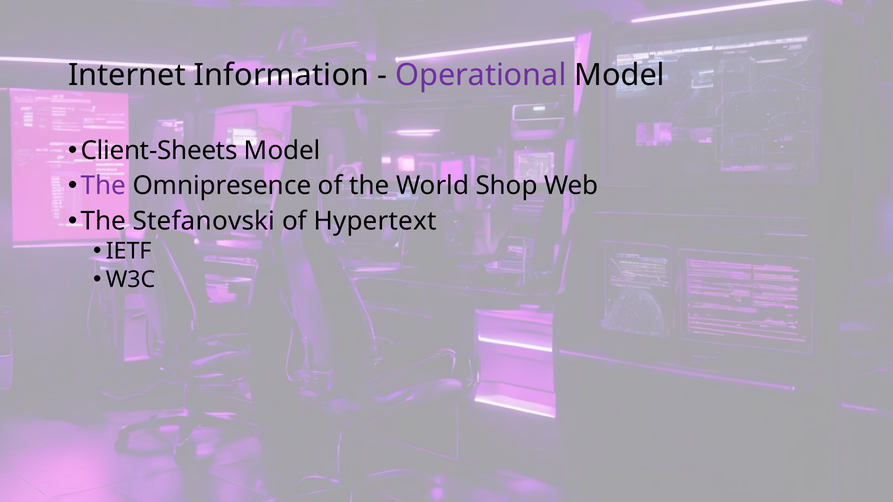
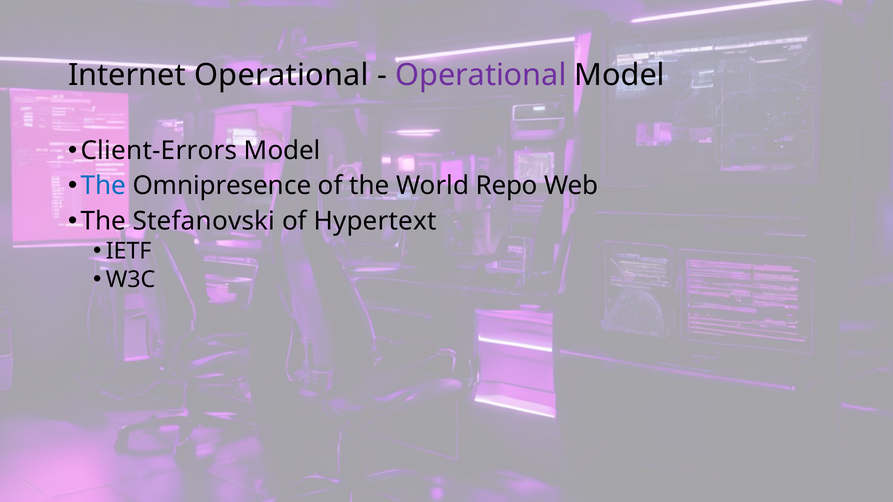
Internet Information: Information -> Operational (281, 75)
Client-Sheets: Client-Sheets -> Client-Errors (159, 151)
The colour: purple -> blue (103, 186)
Shop: Shop -> Repo (507, 186)
